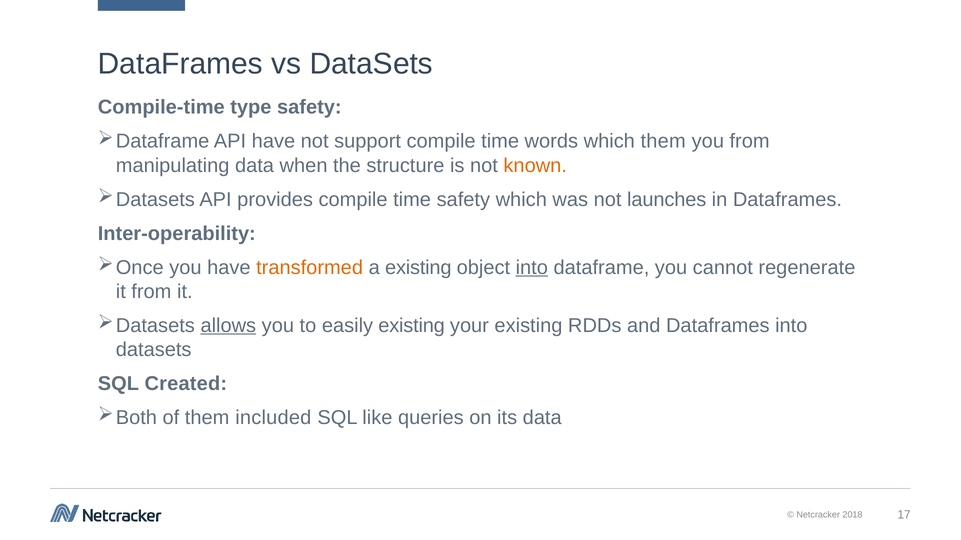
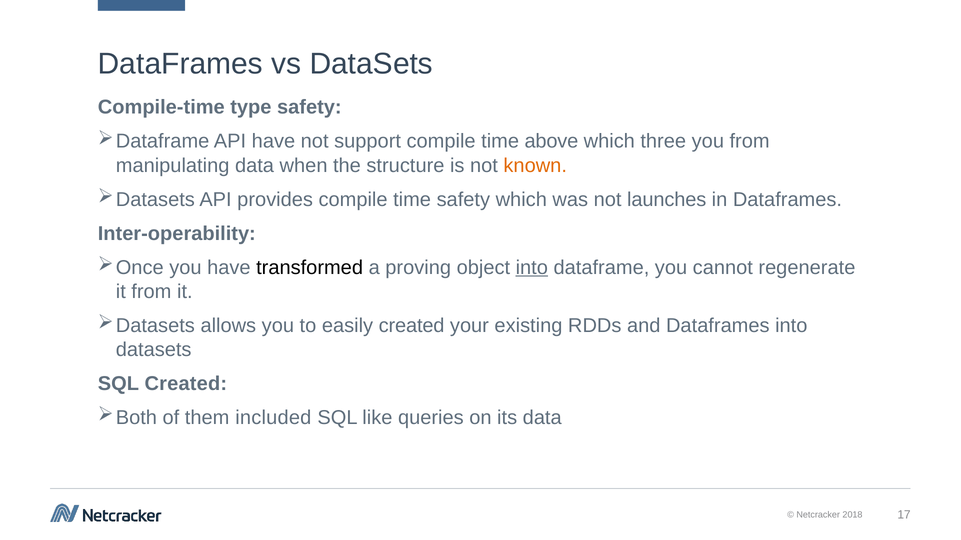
words: words -> above (551, 142)
which them: them -> three (663, 142)
transformed colour: orange -> black (310, 268)
a existing: existing -> proving (418, 268)
allows underline: present -> none (228, 326)
easily existing: existing -> created (412, 326)
